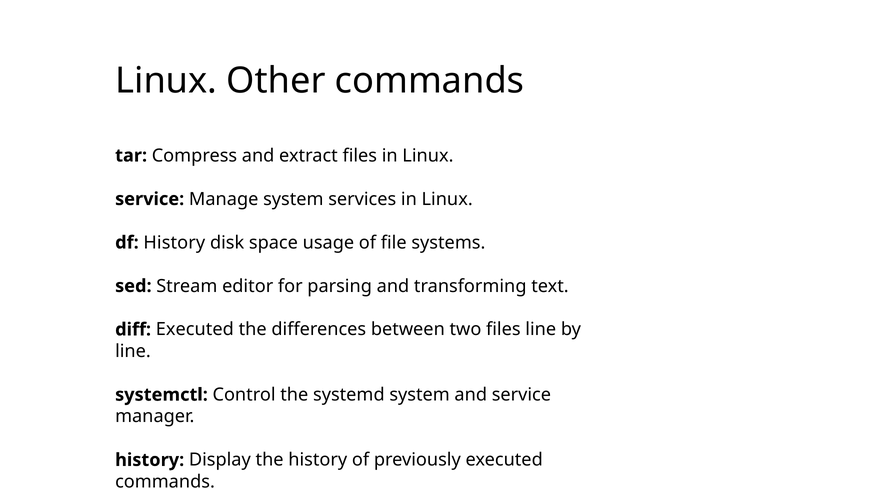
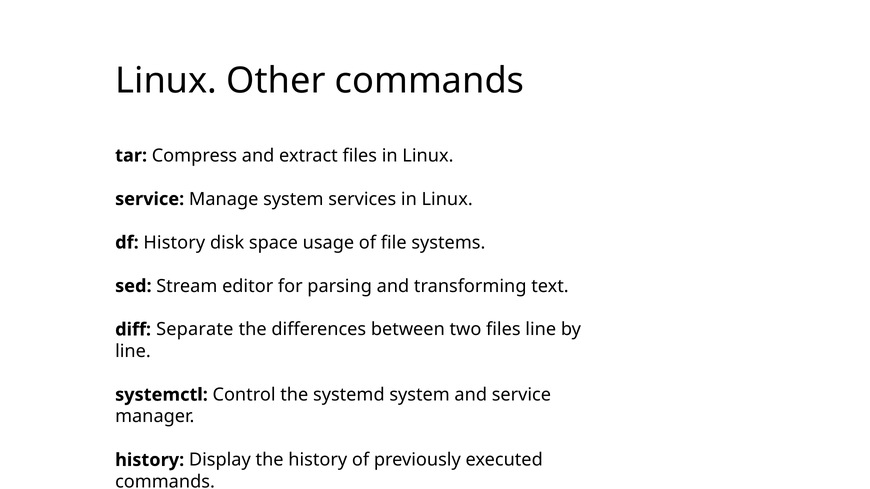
diff Executed: Executed -> Separate (195, 330)
